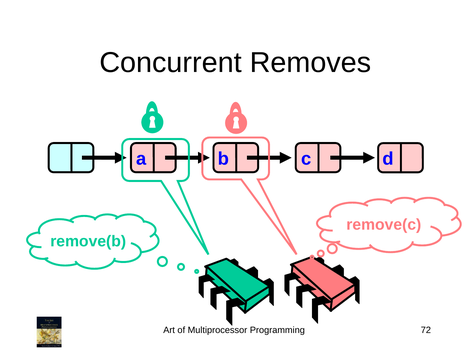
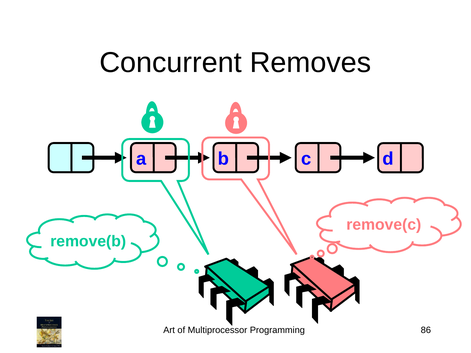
72: 72 -> 86 (426, 330)
